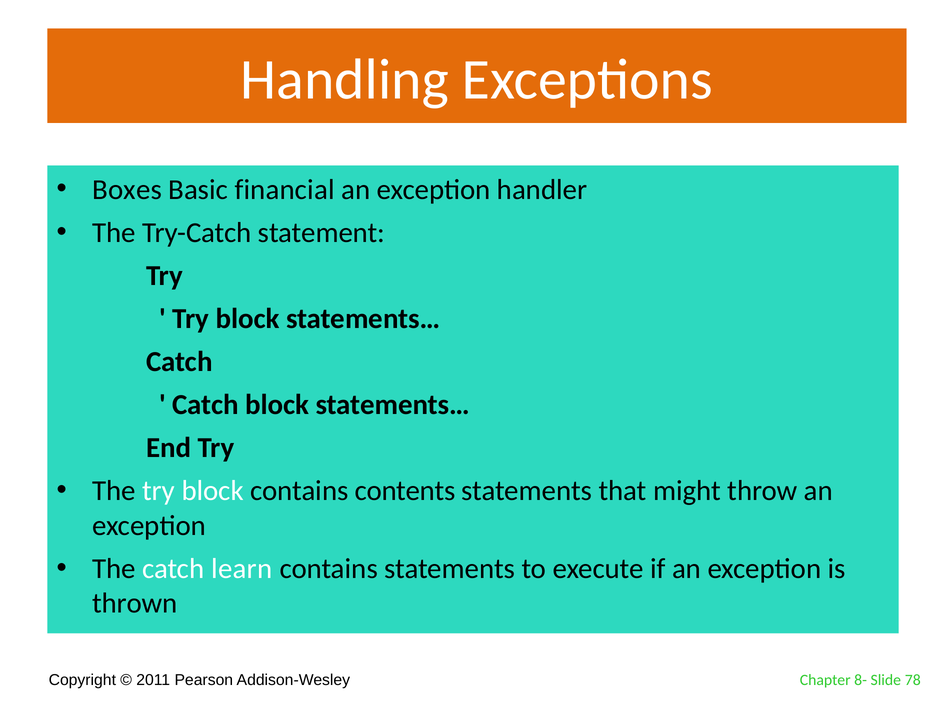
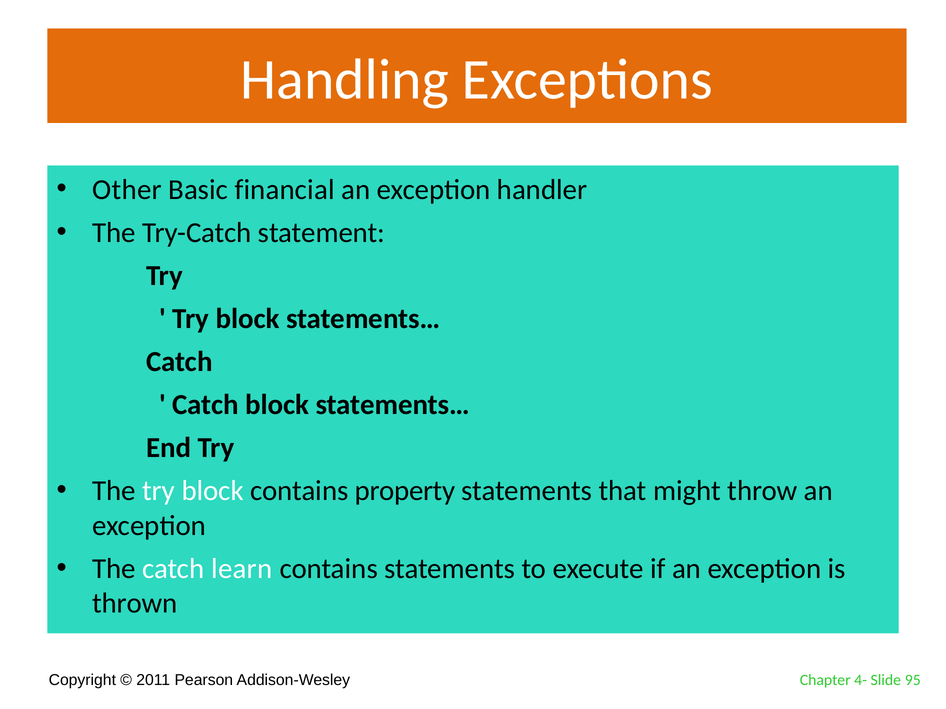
Boxes: Boxes -> Other (127, 190)
contents: contents -> property (405, 491)
8-: 8- -> 4- (861, 680)
78: 78 -> 95 (913, 680)
